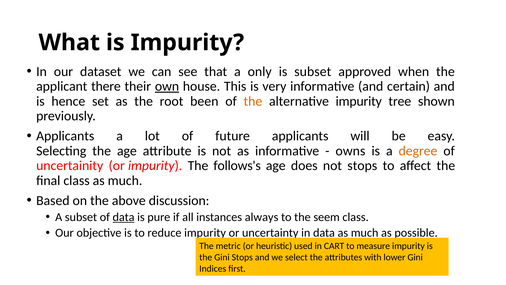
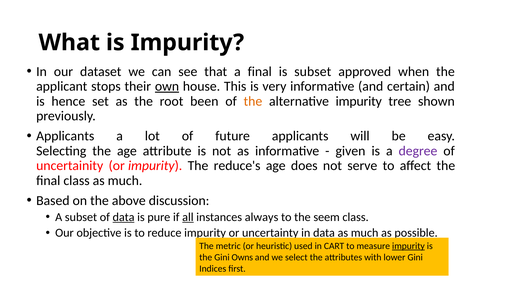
a only: only -> final (260, 71)
there: there -> stops (106, 86)
owns: owns -> given (350, 151)
degree colour: orange -> purple (418, 151)
follows's: follows's -> reduce's (237, 165)
not stops: stops -> serve (362, 165)
all underline: none -> present (188, 217)
impurity underline: none -> present (408, 246)
Gini Stops: Stops -> Owns (242, 257)
